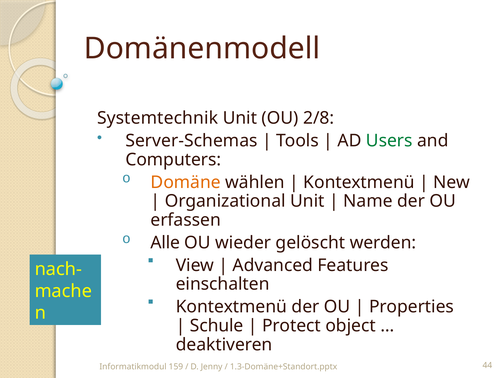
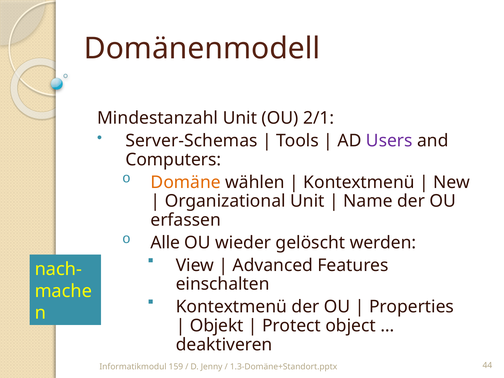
Systemtechnik: Systemtechnik -> Mindestanzahl (158, 118)
2/8: 2/8 -> 2/1 (319, 118)
Users colour: green -> purple (389, 141)
Schule: Schule -> Objekt (217, 326)
